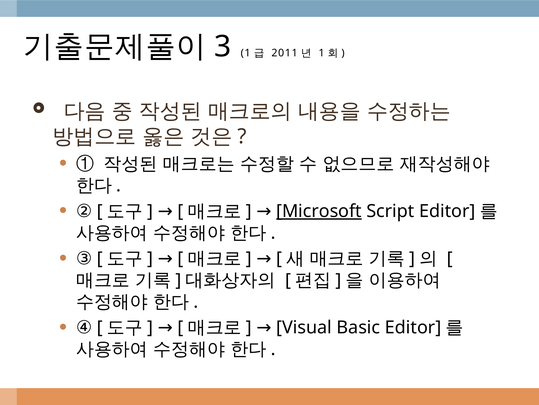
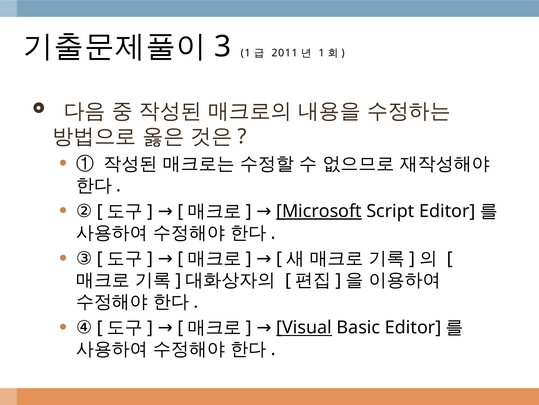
Visual underline: none -> present (304, 327)
